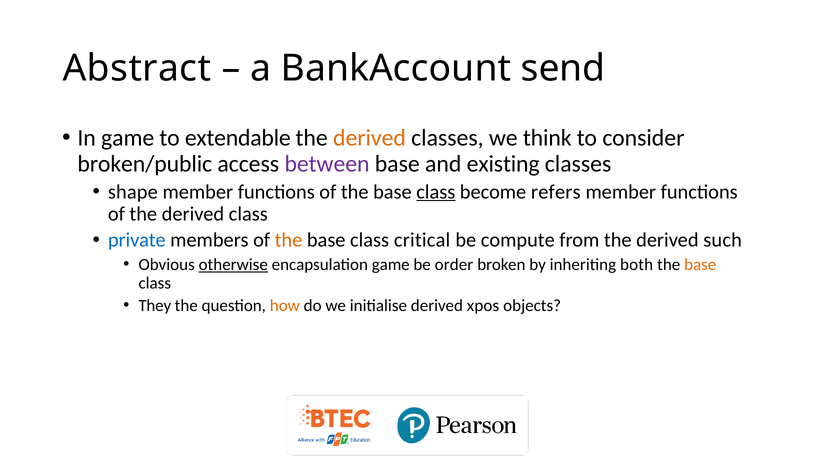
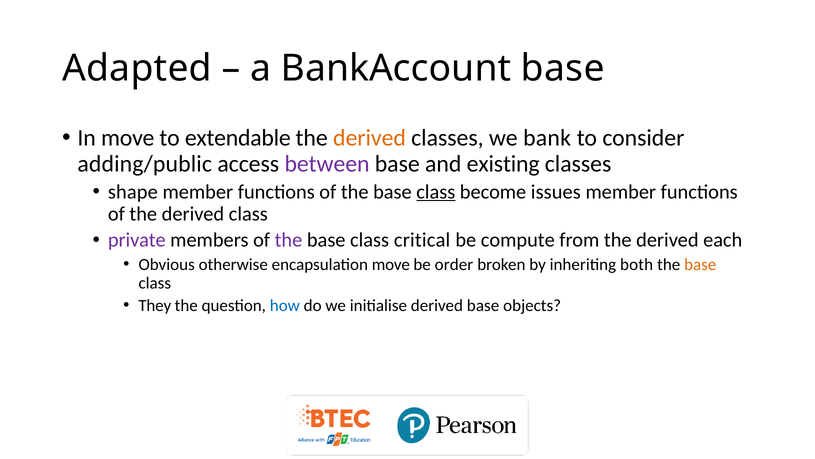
Abstract: Abstract -> Adapted (137, 68)
BankAccount send: send -> base (563, 68)
In game: game -> move (128, 138)
think: think -> bank (547, 138)
broken/public: broken/public -> adding/public (145, 163)
refers: refers -> issues (556, 192)
private colour: blue -> purple (137, 240)
the colour: orange -> purple (288, 240)
such: such -> each (723, 240)
otherwise underline: present -> none (233, 264)
encapsulation game: game -> move (391, 264)
how colour: orange -> blue (285, 305)
derived xpos: xpos -> base (483, 305)
